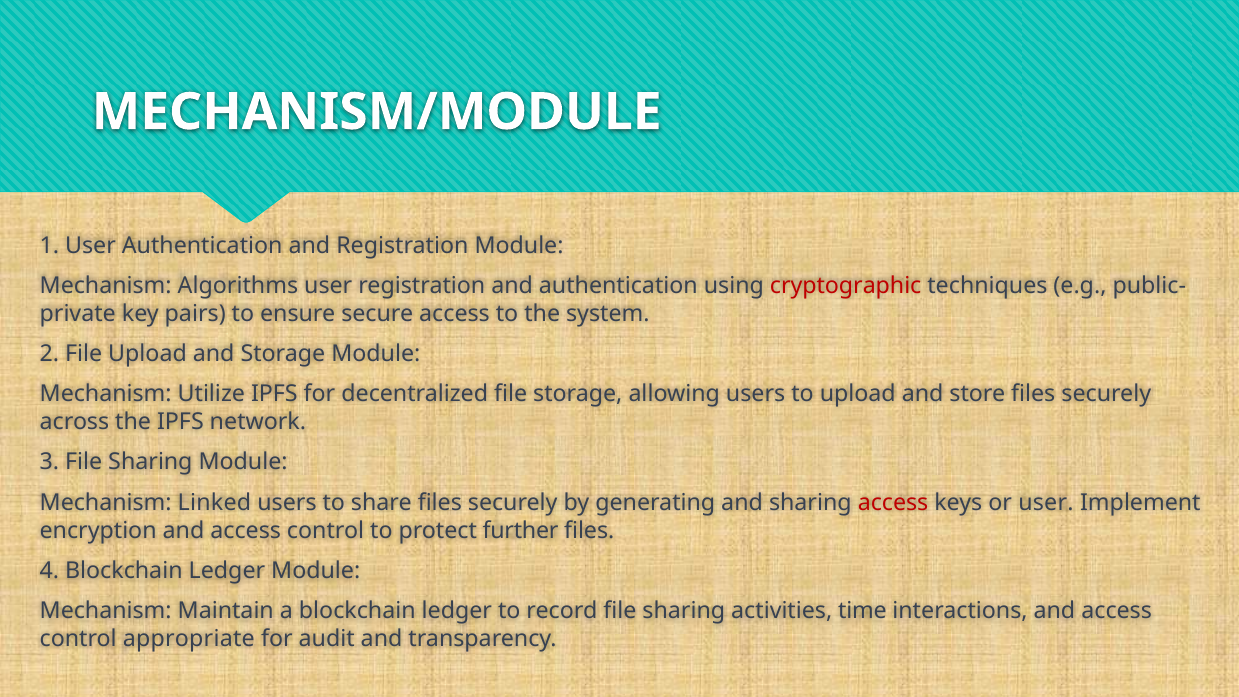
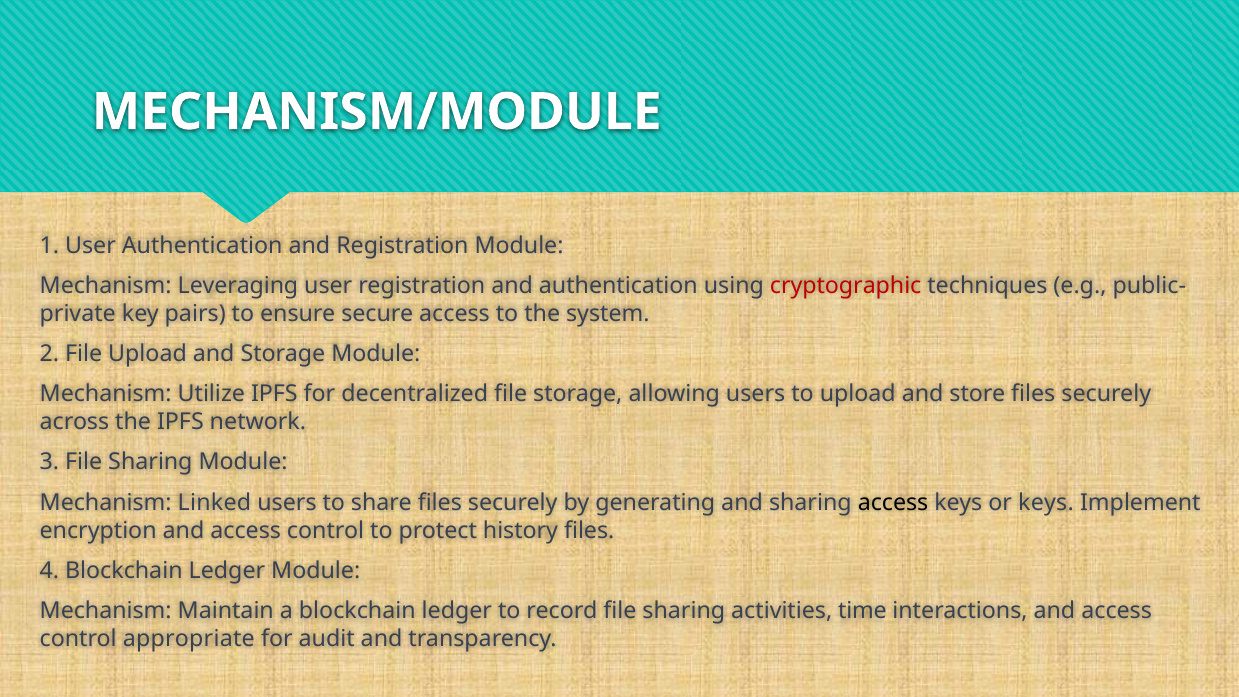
Algorithms: Algorithms -> Leveraging (238, 286)
access colour: red -> black (893, 503)
or user: user -> keys (1046, 503)
further: further -> history (520, 530)
